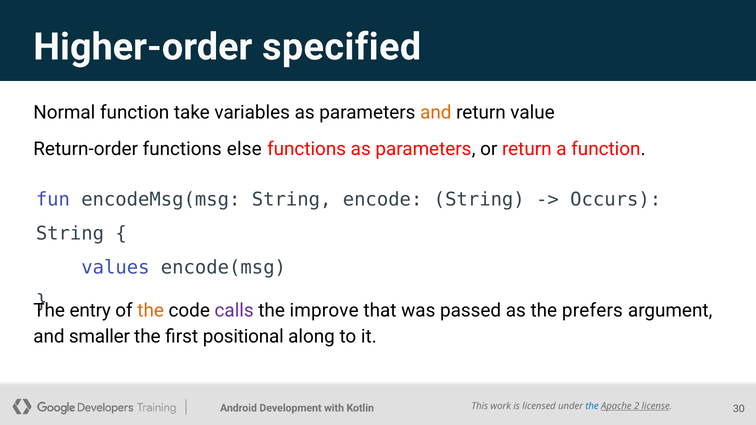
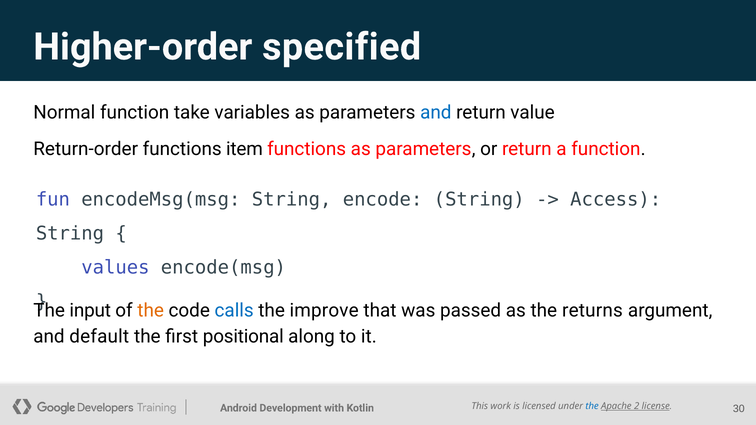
and colour: orange -> blue (436, 113)
else: else -> item (244, 149)
Occurs: Occurs -> Access (616, 200)
entry: entry -> input (90, 311)
calls colour: purple -> blue (234, 311)
prefers: prefers -> returns (592, 311)
smaller: smaller -> default (99, 337)
